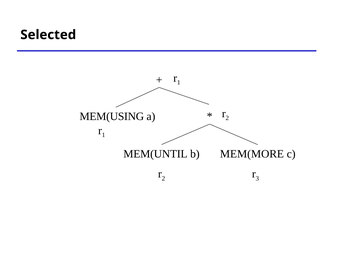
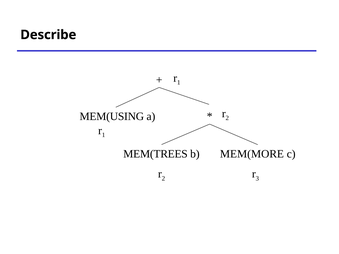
Selected: Selected -> Describe (48, 35)
MEM(UNTIL: MEM(UNTIL -> MEM(TREES (155, 154)
